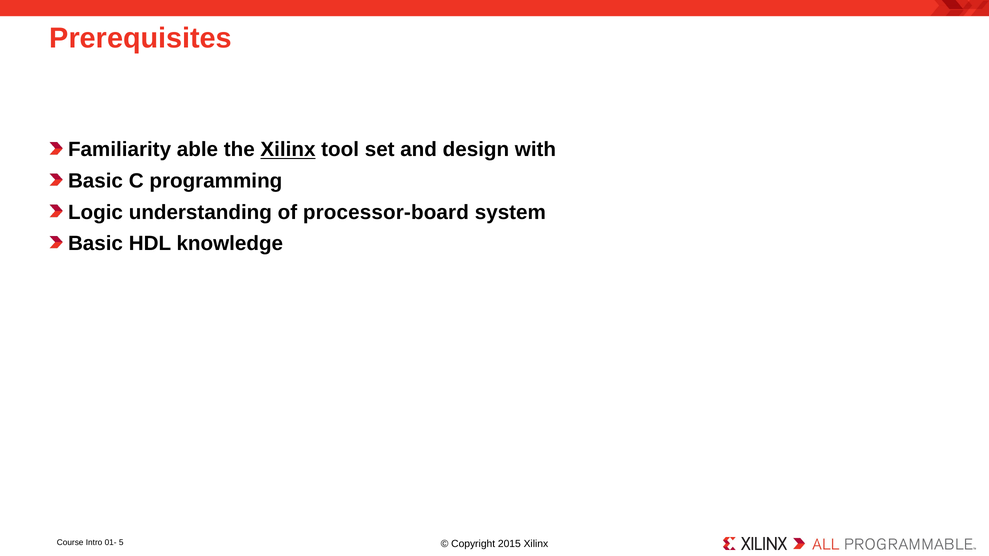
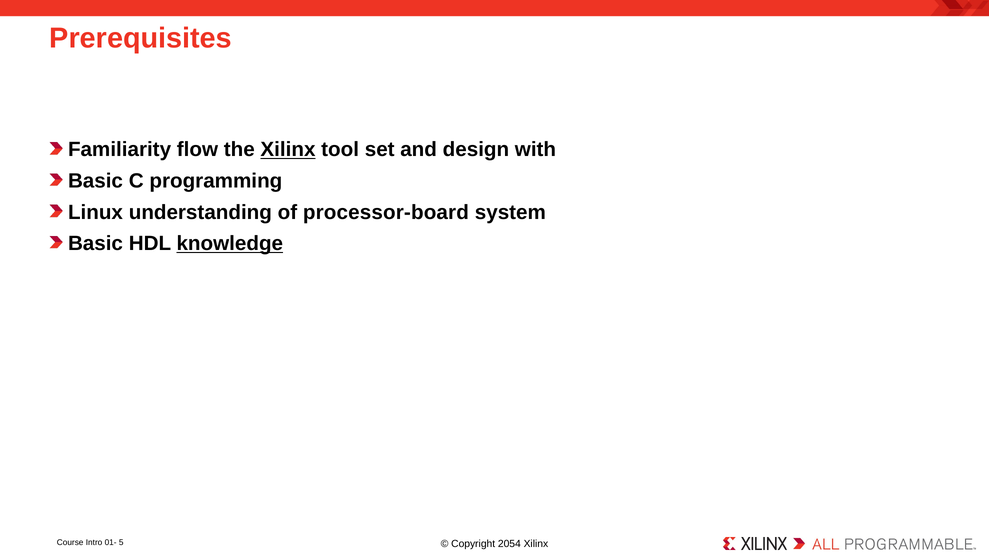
able: able -> flow (197, 150)
Logic: Logic -> Linux (95, 212)
knowledge underline: none -> present (230, 244)
2015: 2015 -> 2054 (509, 545)
